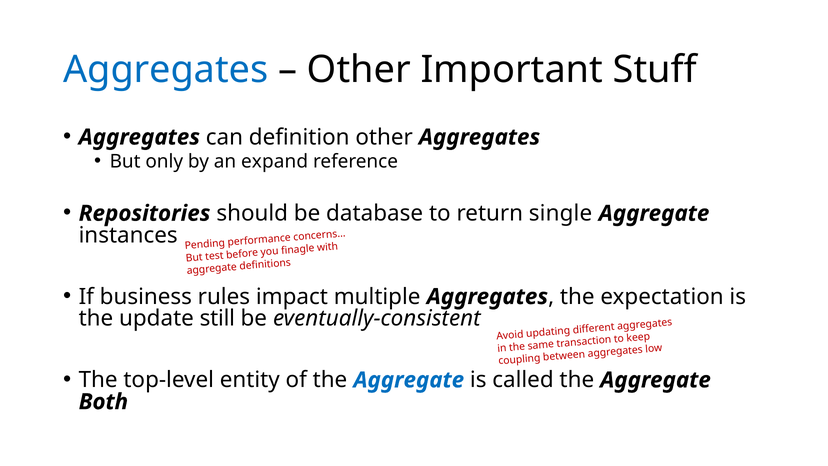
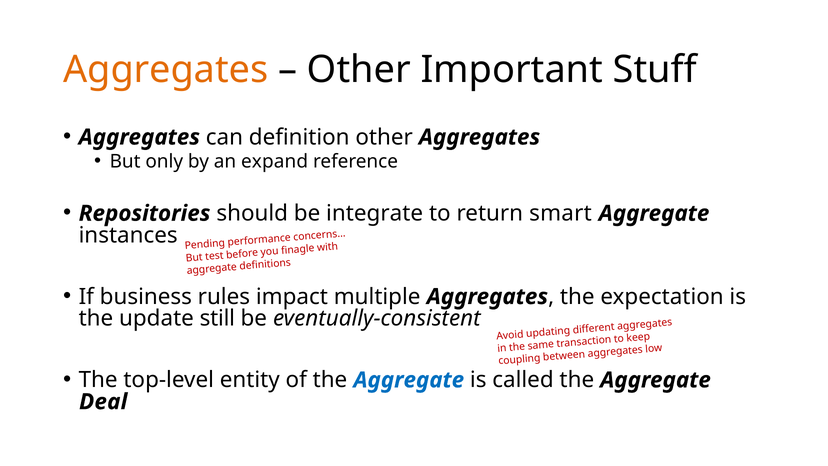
Aggregates colour: blue -> orange (166, 70)
database: database -> integrate (375, 213)
single: single -> smart (560, 213)
Both: Both -> Deal (103, 402)
